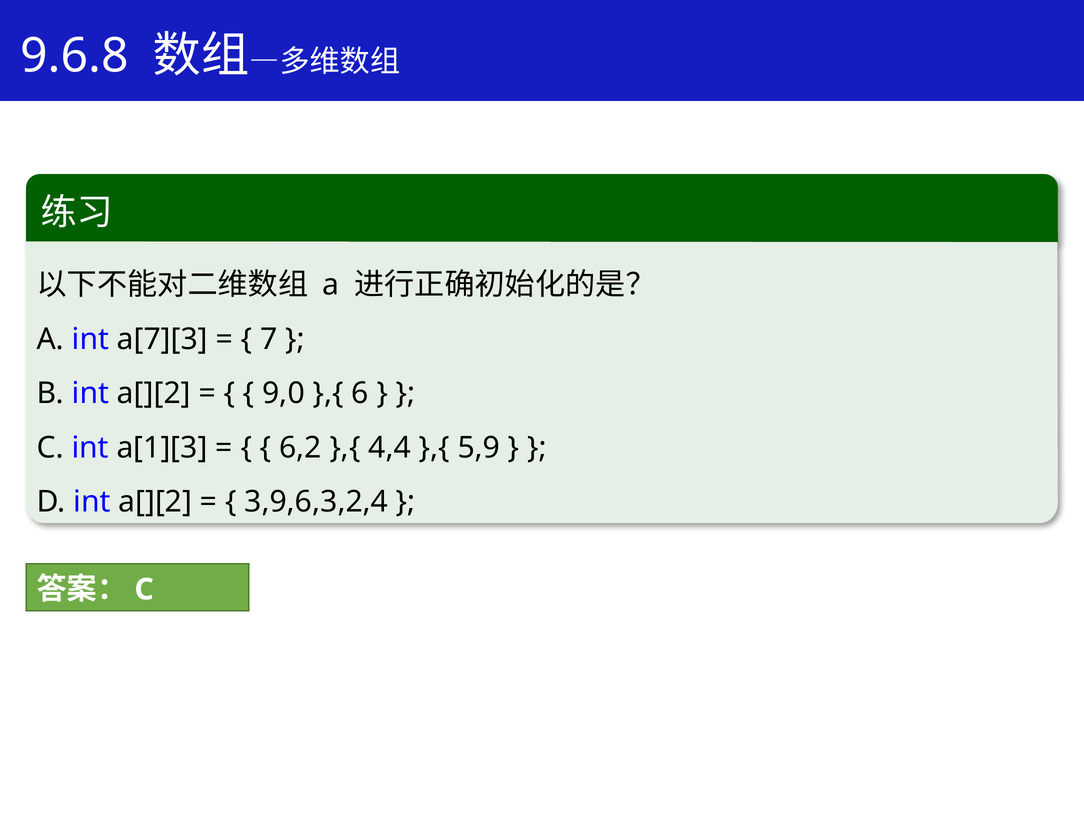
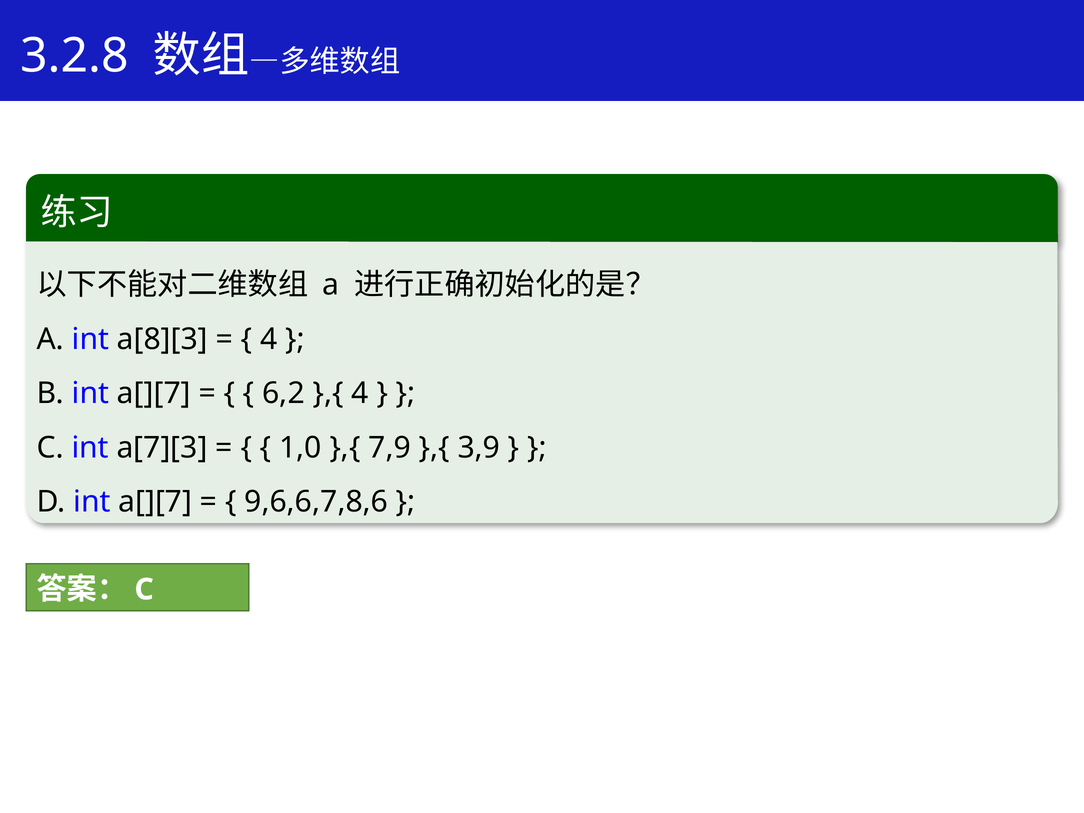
9.6.8: 9.6.8 -> 3.2.8 (75, 56)
a[7][3: a[7][3 -> a[8][3 (162, 339)
7: 7 -> 4 (269, 339)
B int a[][2: a[][2 -> a[][7 (154, 393)
9,0: 9,0 -> 6,2 (283, 393)
6: 6 -> 4 (360, 393)
a[1][3: a[1][3 -> a[7][3 (162, 448)
6,2: 6,2 -> 1,0 (300, 448)
4,4: 4,4 -> 7,9 (390, 448)
5,9: 5,9 -> 3,9 (479, 448)
D int a[][2: a[][2 -> a[][7 (155, 502)
3,9,6,3,2,4: 3,9,6,3,2,4 -> 9,6,6,7,8,6 (316, 502)
